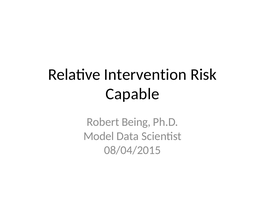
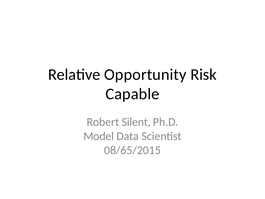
Intervention: Intervention -> Opportunity (145, 74)
Being: Being -> Silent (136, 122)
08/04/2015: 08/04/2015 -> 08/65/2015 (132, 150)
